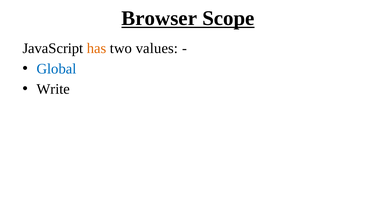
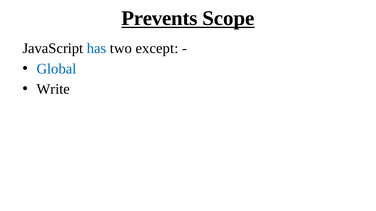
Browser: Browser -> Prevents (159, 18)
has colour: orange -> blue (97, 48)
values: values -> except (157, 48)
